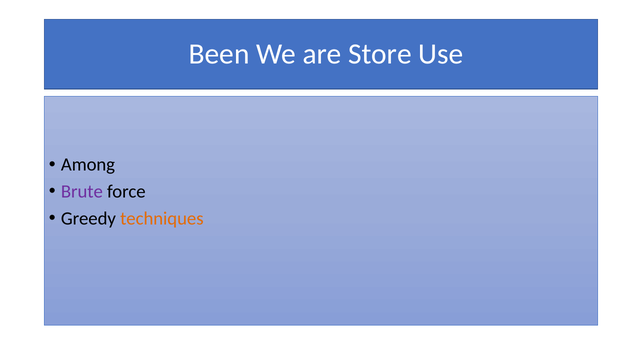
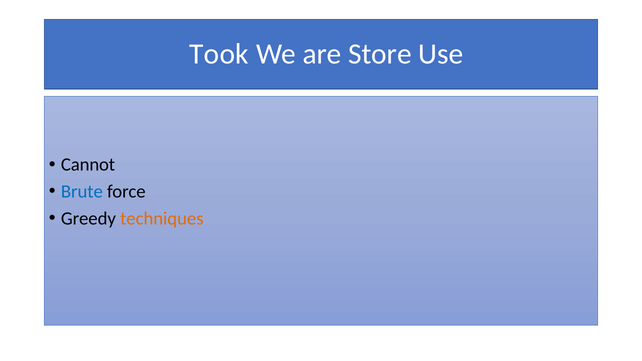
Been: Been -> Took (219, 54)
Among: Among -> Cannot (88, 165)
Brute colour: purple -> blue (82, 192)
